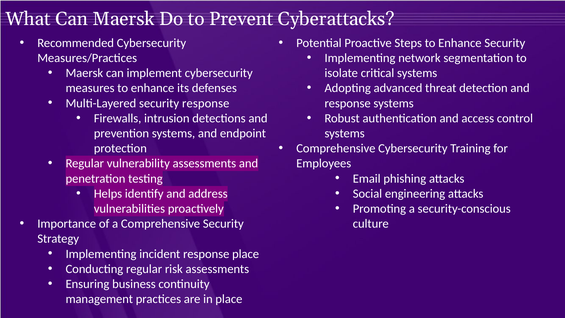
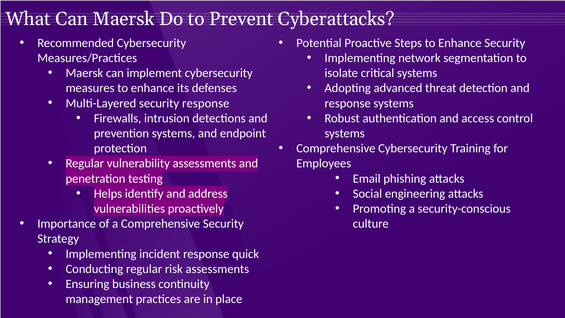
response place: place -> quick (246, 254)
